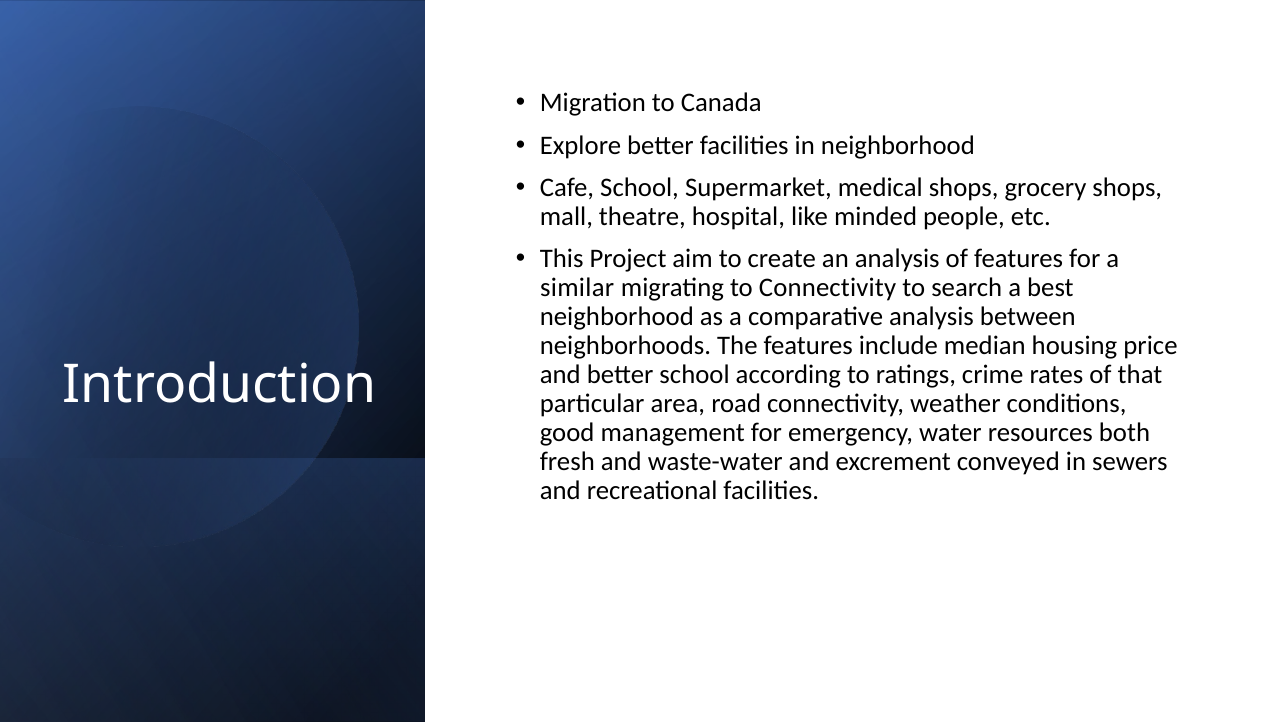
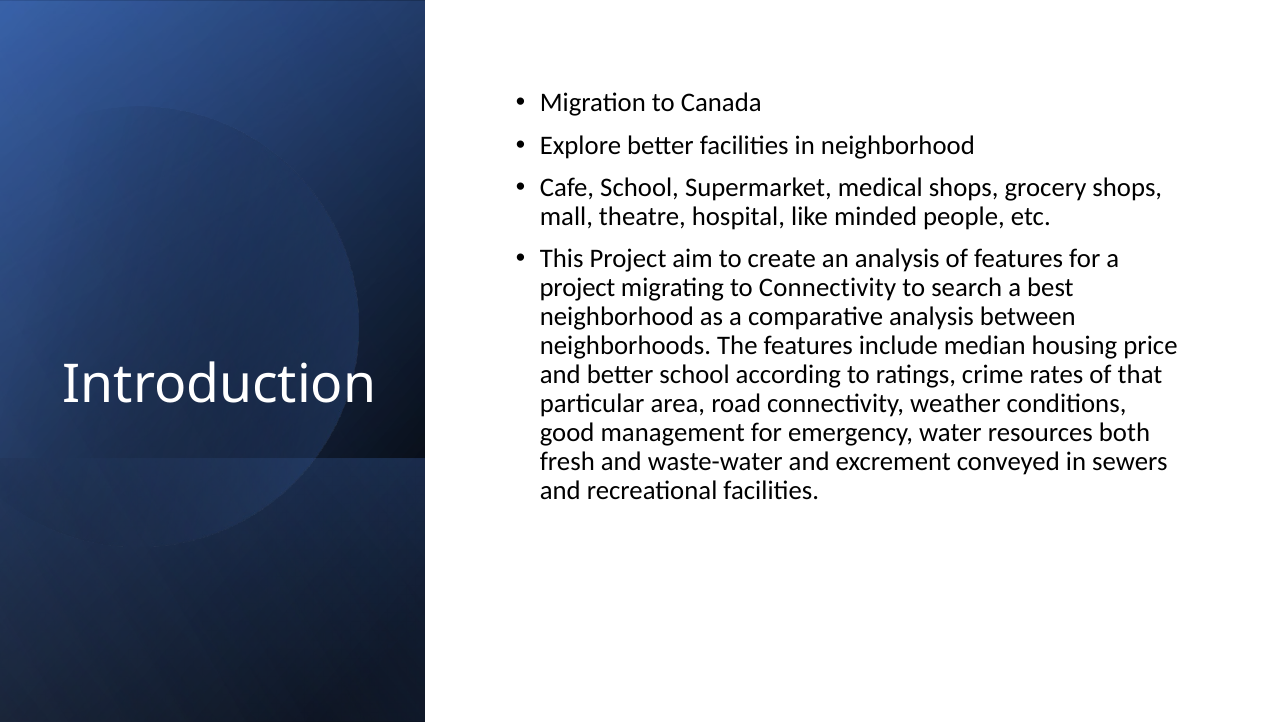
similar: similar -> project (577, 288)
